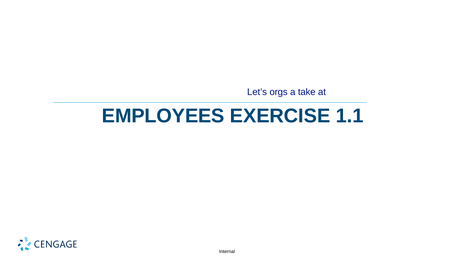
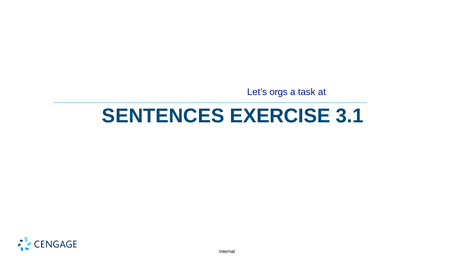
take: take -> task (307, 92)
EMPLOYEES: EMPLOYEES -> SENTENCES (163, 116)
1.1: 1.1 -> 3.1 (350, 116)
